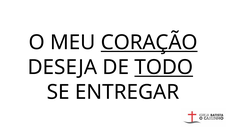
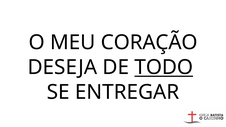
CORAÇÃO underline: present -> none (149, 43)
